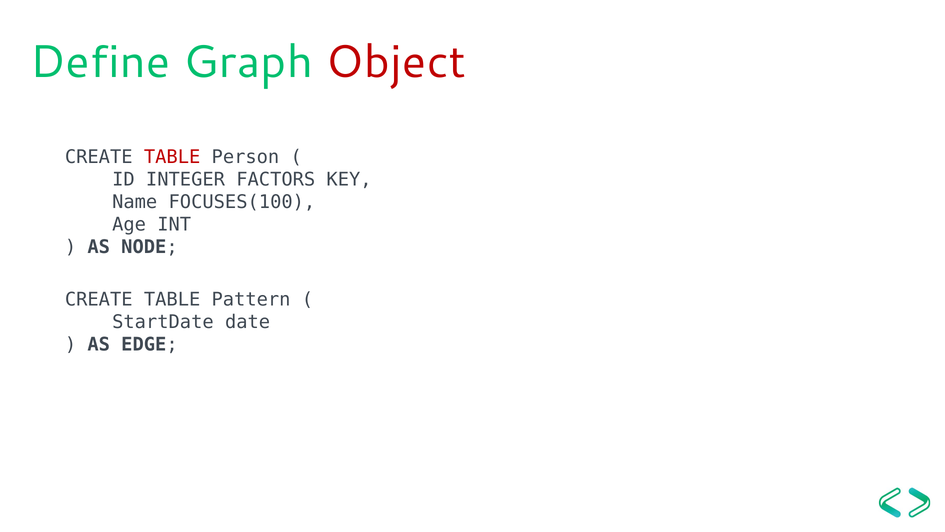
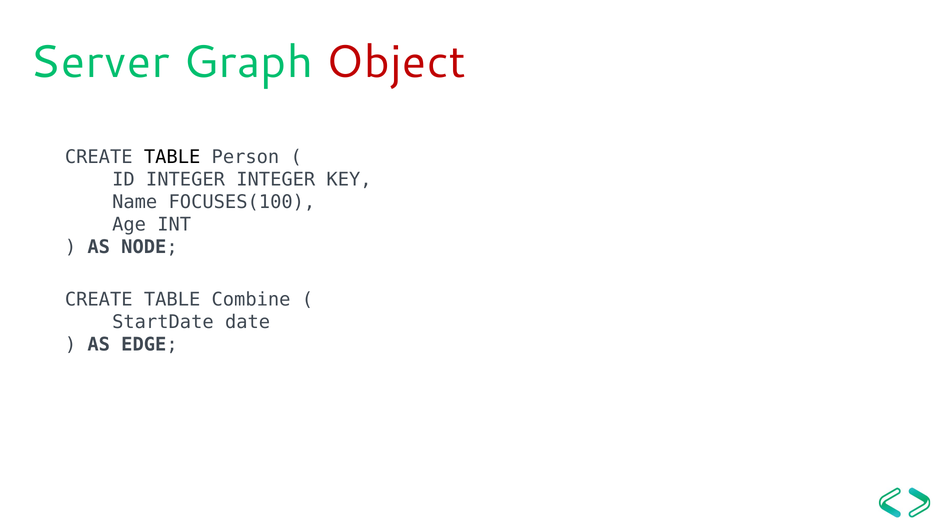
Define: Define -> Server (100, 62)
TABLE colour: red -> black (172, 157)
INTEGER FACTORS: FACTORS -> INTEGER (276, 179)
Pattern: Pattern -> Combine (251, 299)
